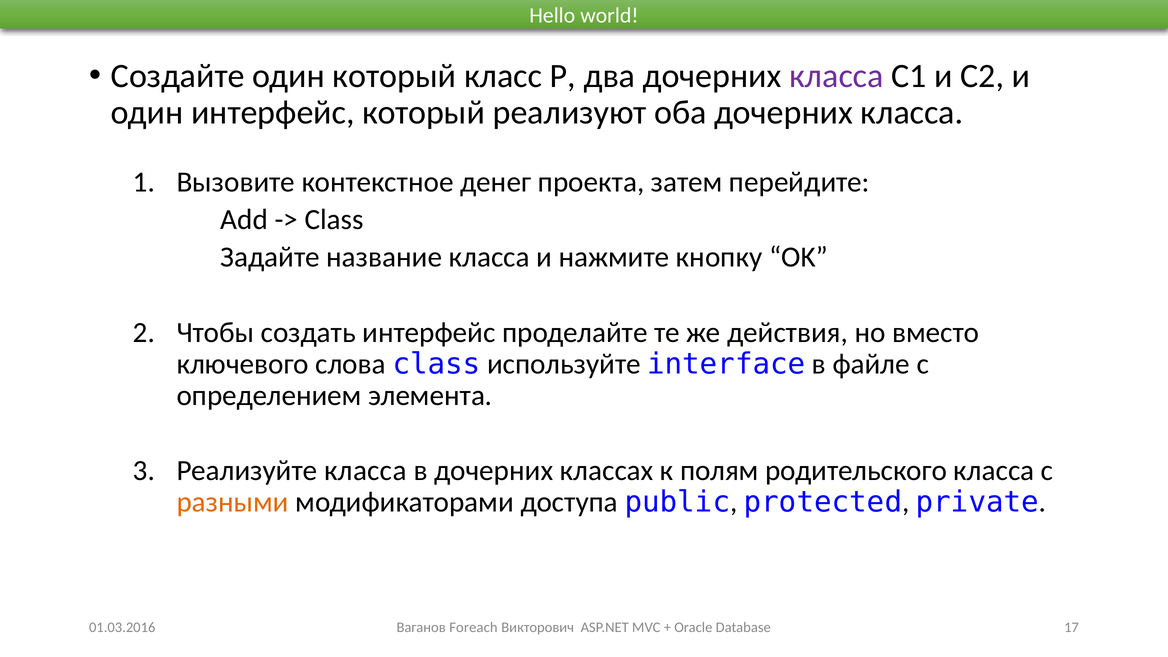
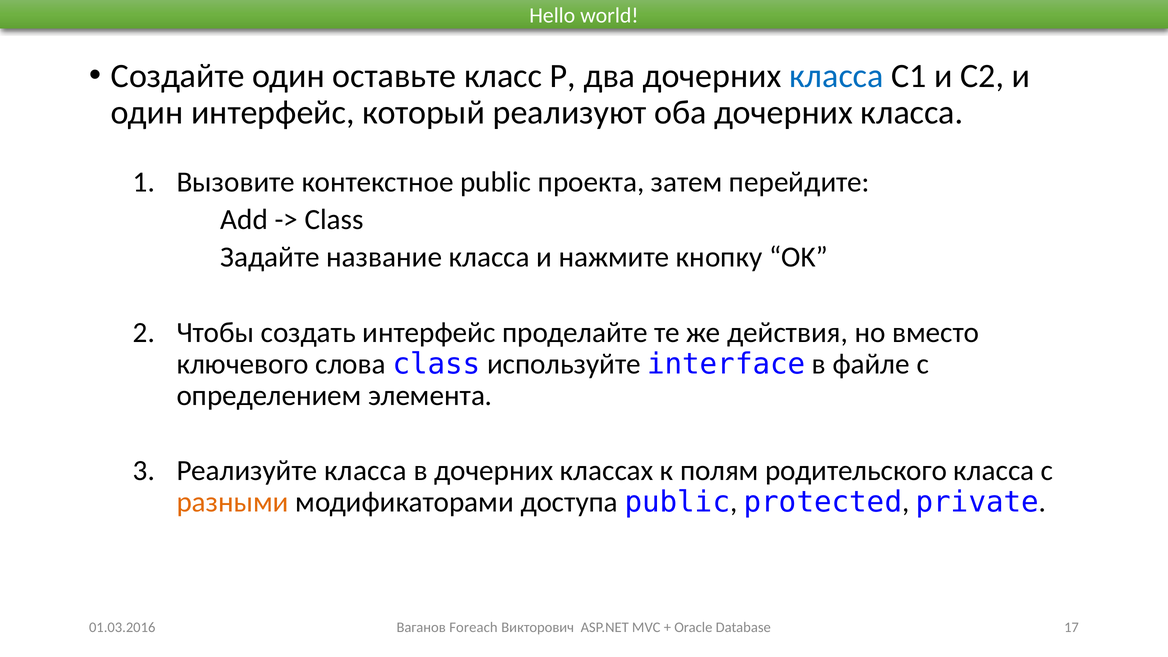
один который: который -> оставьте (394, 76)
класса colour: purple -> blue (836, 76)
контекстное денег: денег -> public (496, 182)
